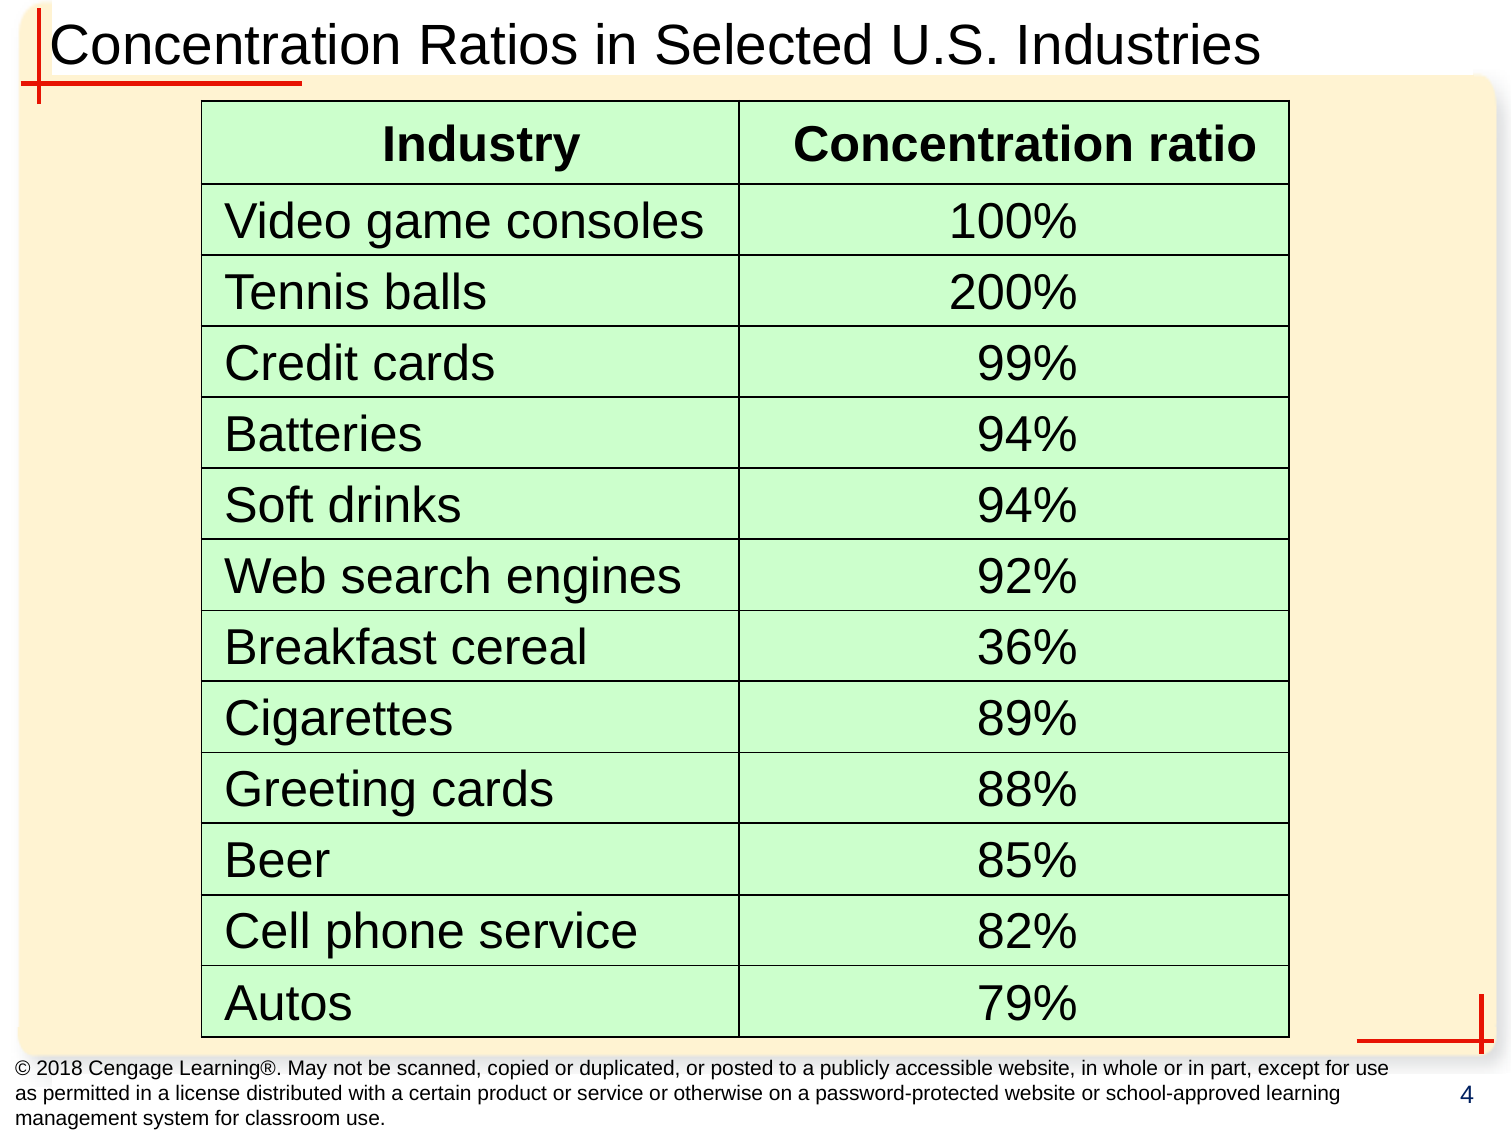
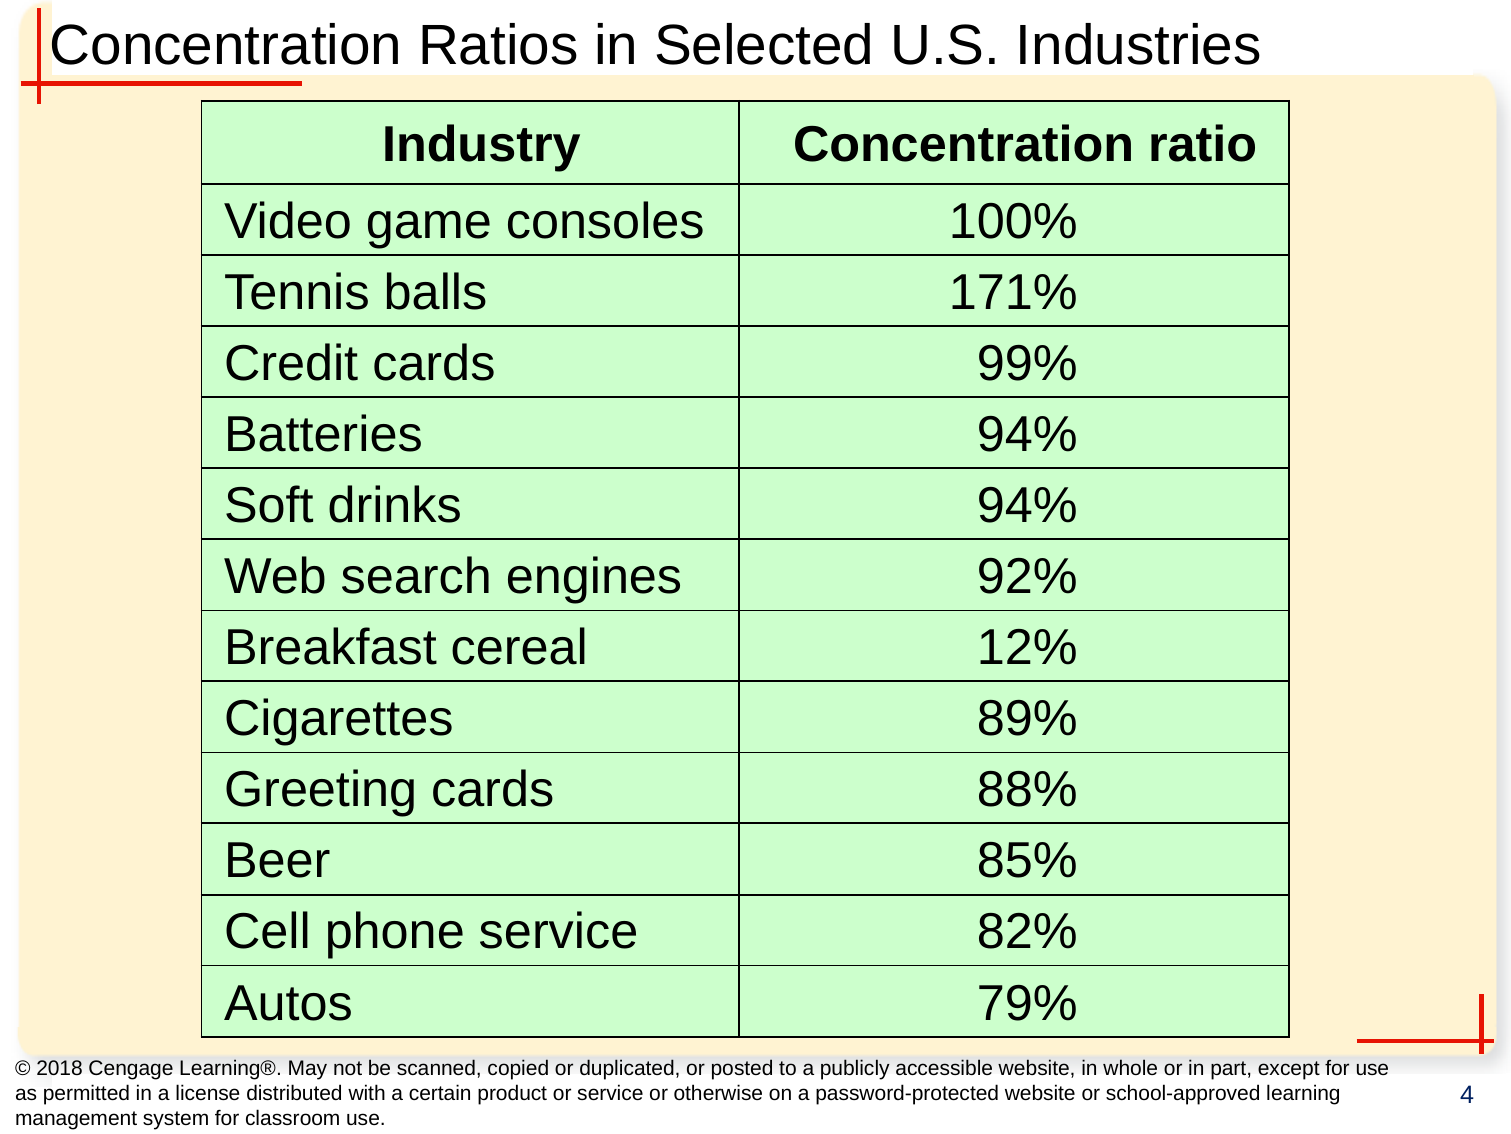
200%: 200% -> 171% (1013, 292)
36%: 36% -> 12% (1027, 648)
